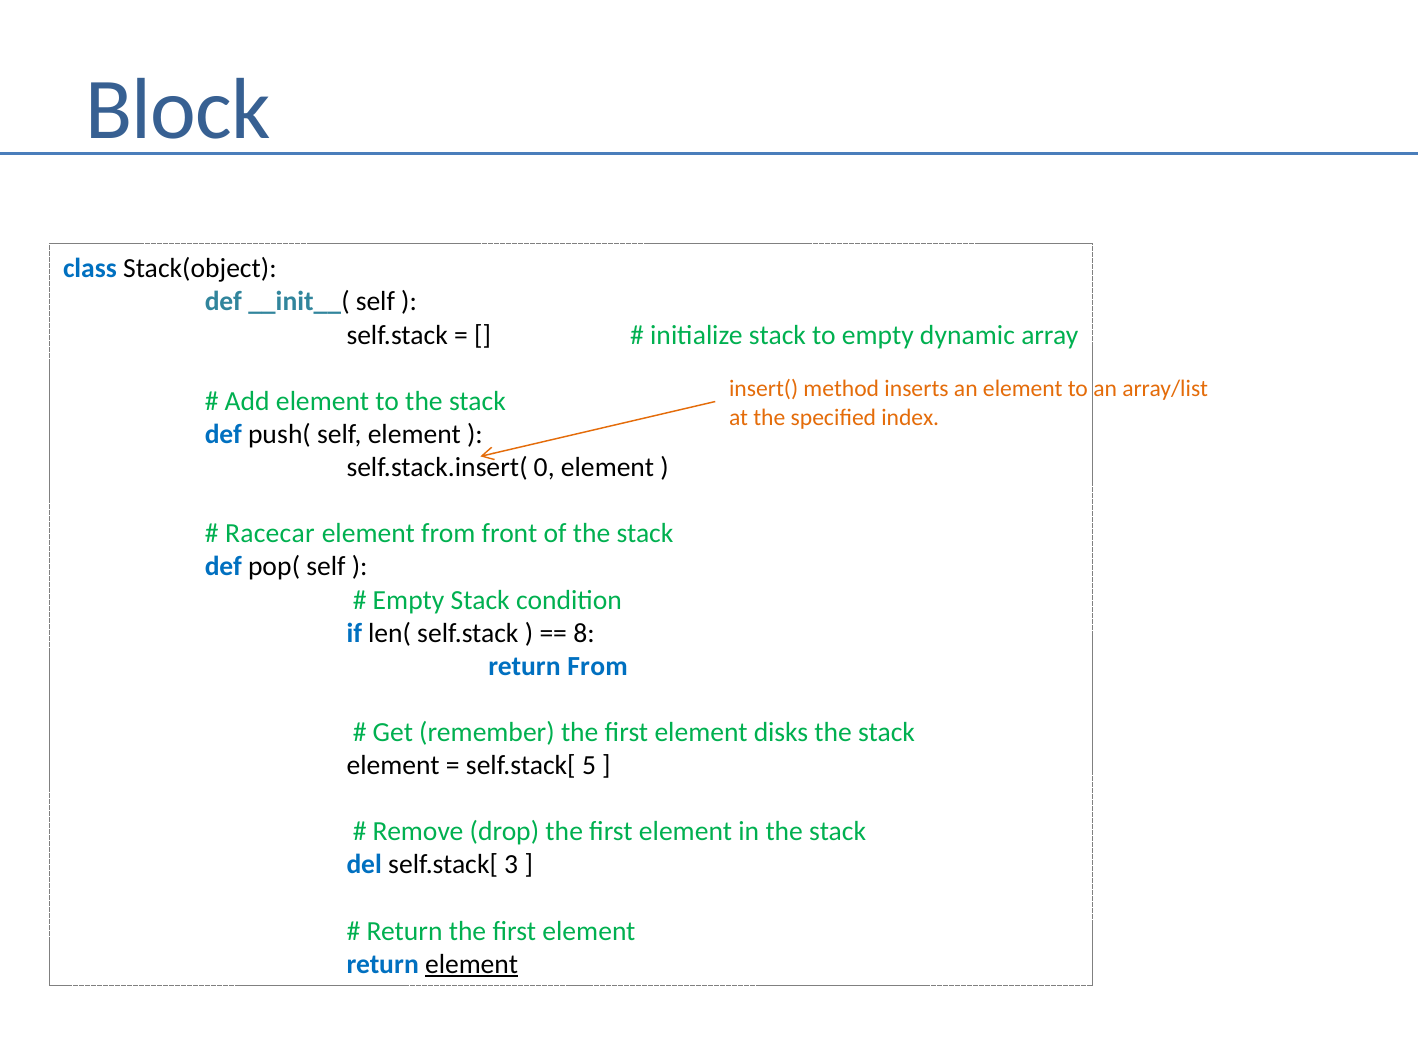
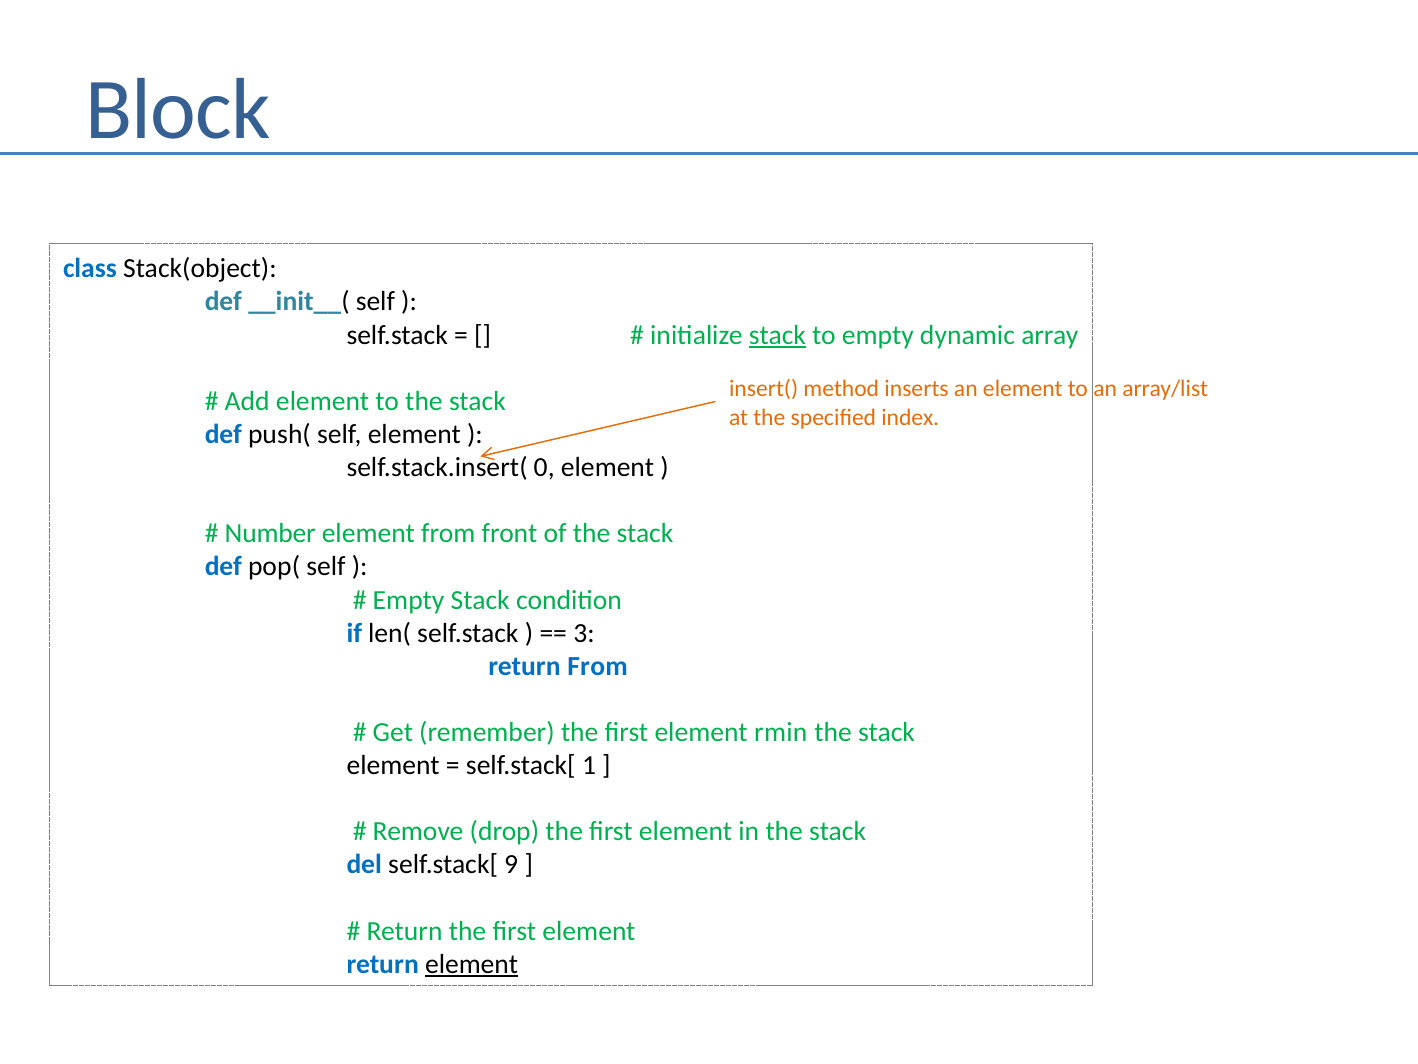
stack underline: none -> present (777, 335)
Racecar: Racecar -> Number (270, 533)
8: 8 -> 3 (584, 633)
disks: disks -> rmin (781, 732)
5: 5 -> 1 (589, 765)
3: 3 -> 9 (511, 864)
